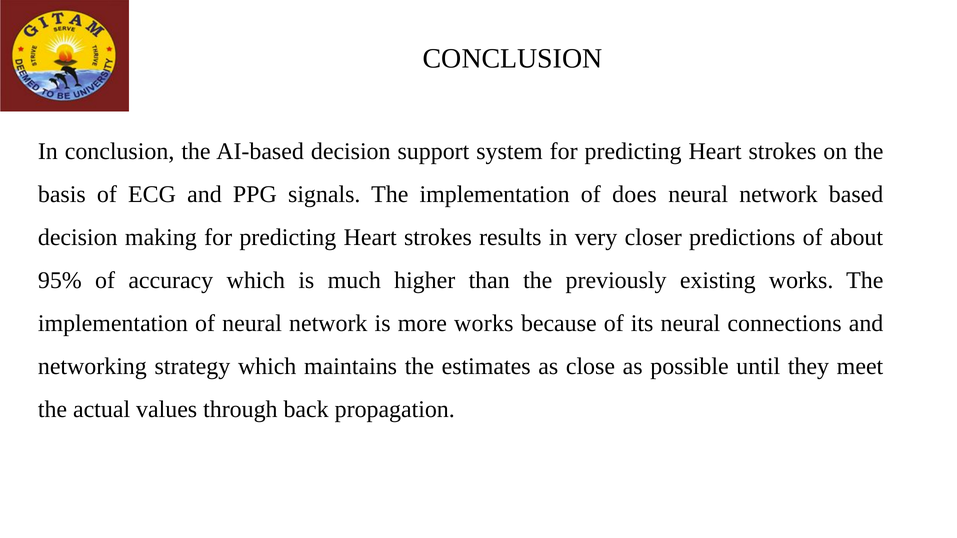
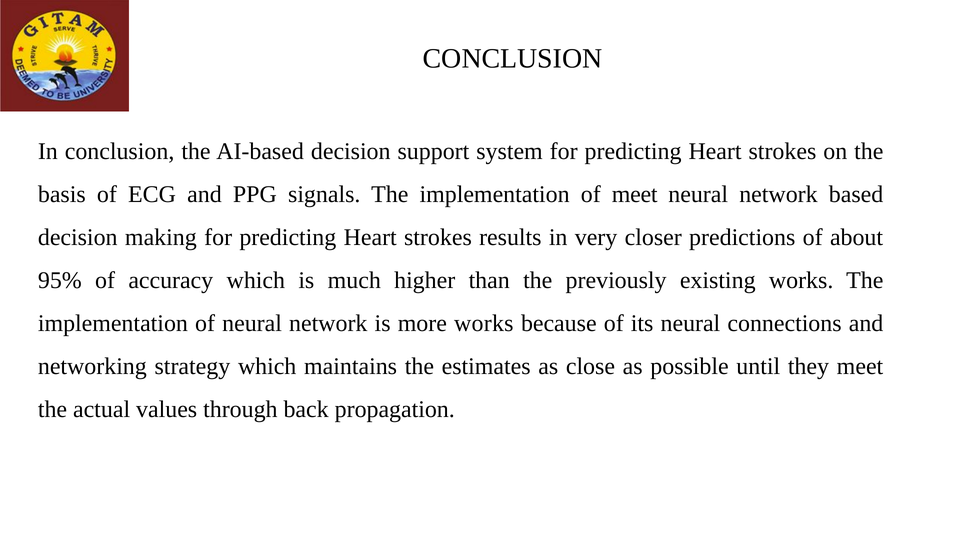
of does: does -> meet (635, 194)
